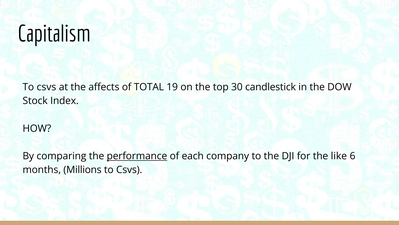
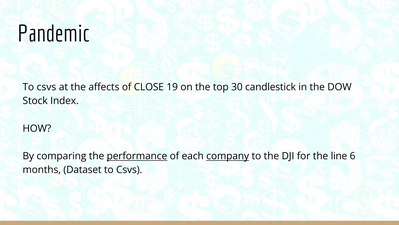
Capitalism: Capitalism -> Pandemic (54, 34)
TOTAL: TOTAL -> CLOSE (149, 87)
company underline: none -> present (228, 156)
like: like -> line (339, 156)
Millions: Millions -> Dataset (82, 170)
